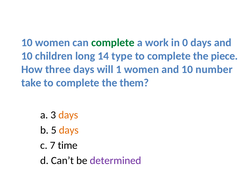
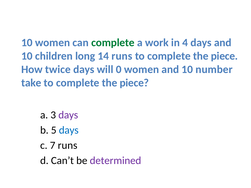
0: 0 -> 4 (185, 43)
14 type: type -> runs (122, 56)
three: three -> twice (58, 69)
1: 1 -> 0 (119, 69)
them: them -> piece (134, 83)
days colour: orange -> purple (68, 115)
days colour: orange -> blue (69, 130)
7 time: time -> runs (68, 146)
